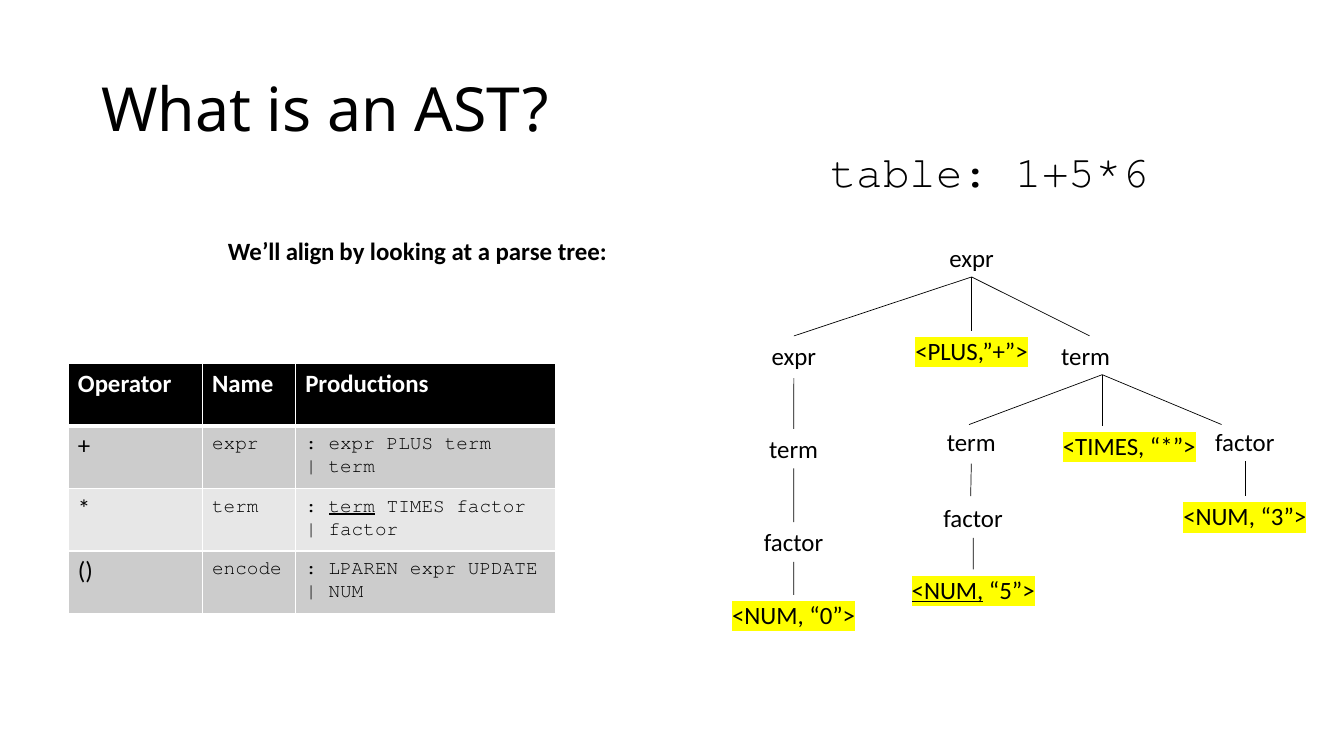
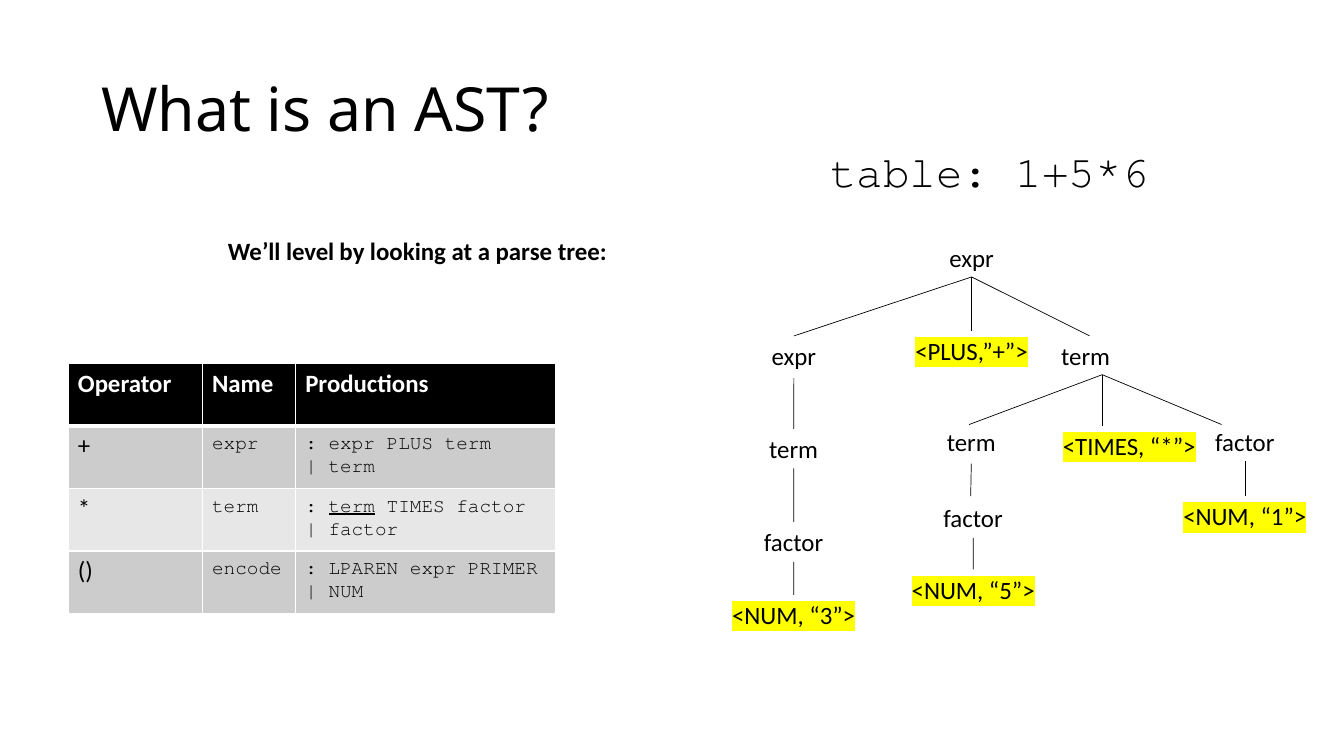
align: align -> level (310, 253)
3”>: 3”> -> 1”> (1283, 518)
UPDATE: UPDATE -> PRIMER (503, 568)
<NUM underline: present -> none (948, 591)
0”>: 0”> -> 3”> (832, 616)
